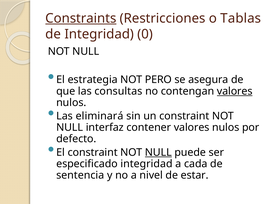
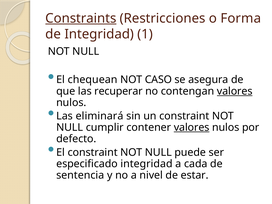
Tablas: Tablas -> Forma (241, 18)
0: 0 -> 1 (145, 34)
estrategia: estrategia -> chequean (93, 80)
PERO: PERO -> CASO (158, 80)
consultas: consultas -> recuperar (119, 91)
interfaz: interfaz -> cumplir (105, 127)
valores underline: none -> present (192, 127)
NULL underline: present -> none (158, 152)
